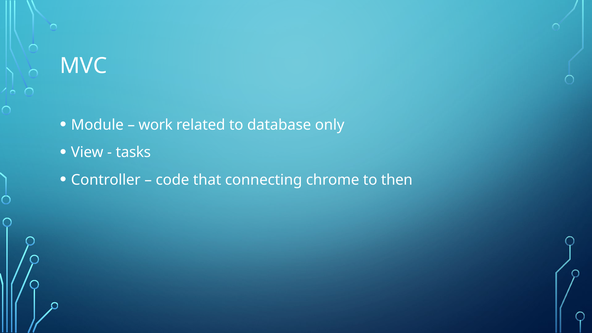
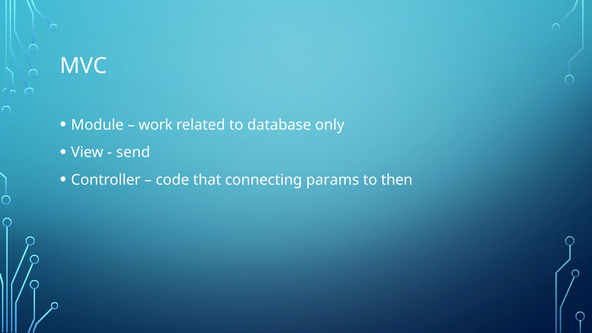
tasks: tasks -> send (133, 152)
chrome: chrome -> params (333, 180)
